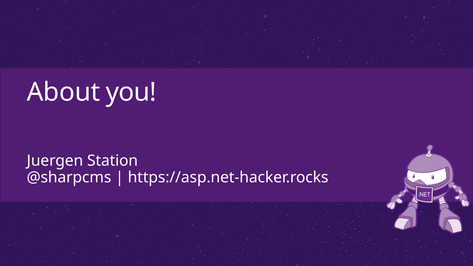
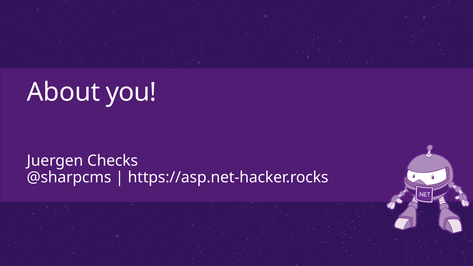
Station: Station -> Checks (113, 161)
